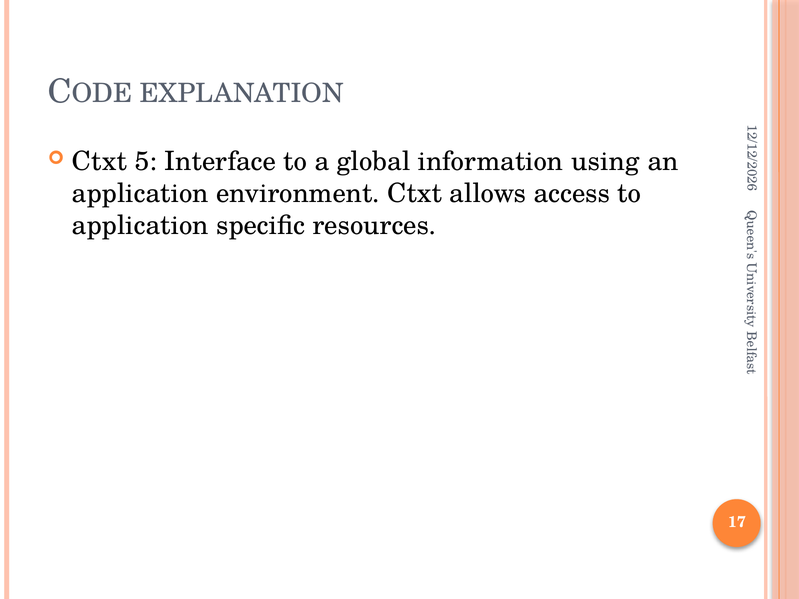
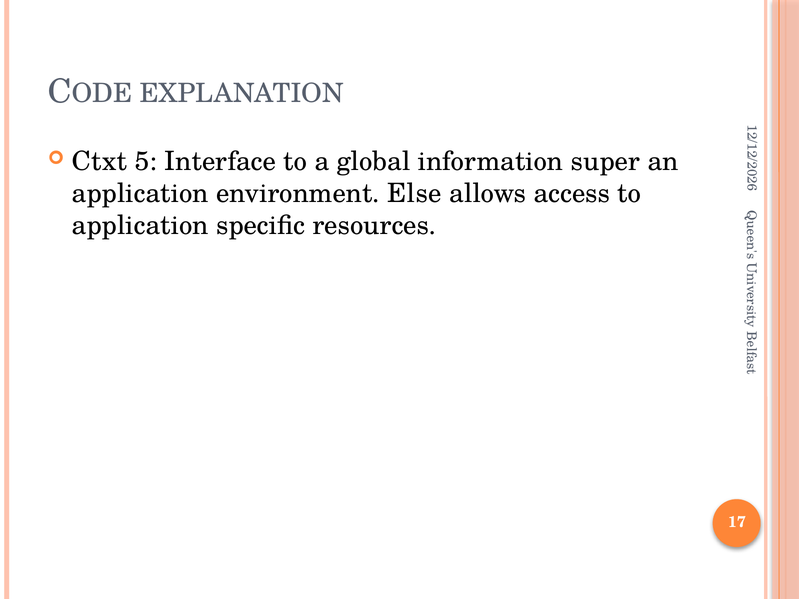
using: using -> super (605, 162)
environment Ctxt: Ctxt -> Else (415, 194)
